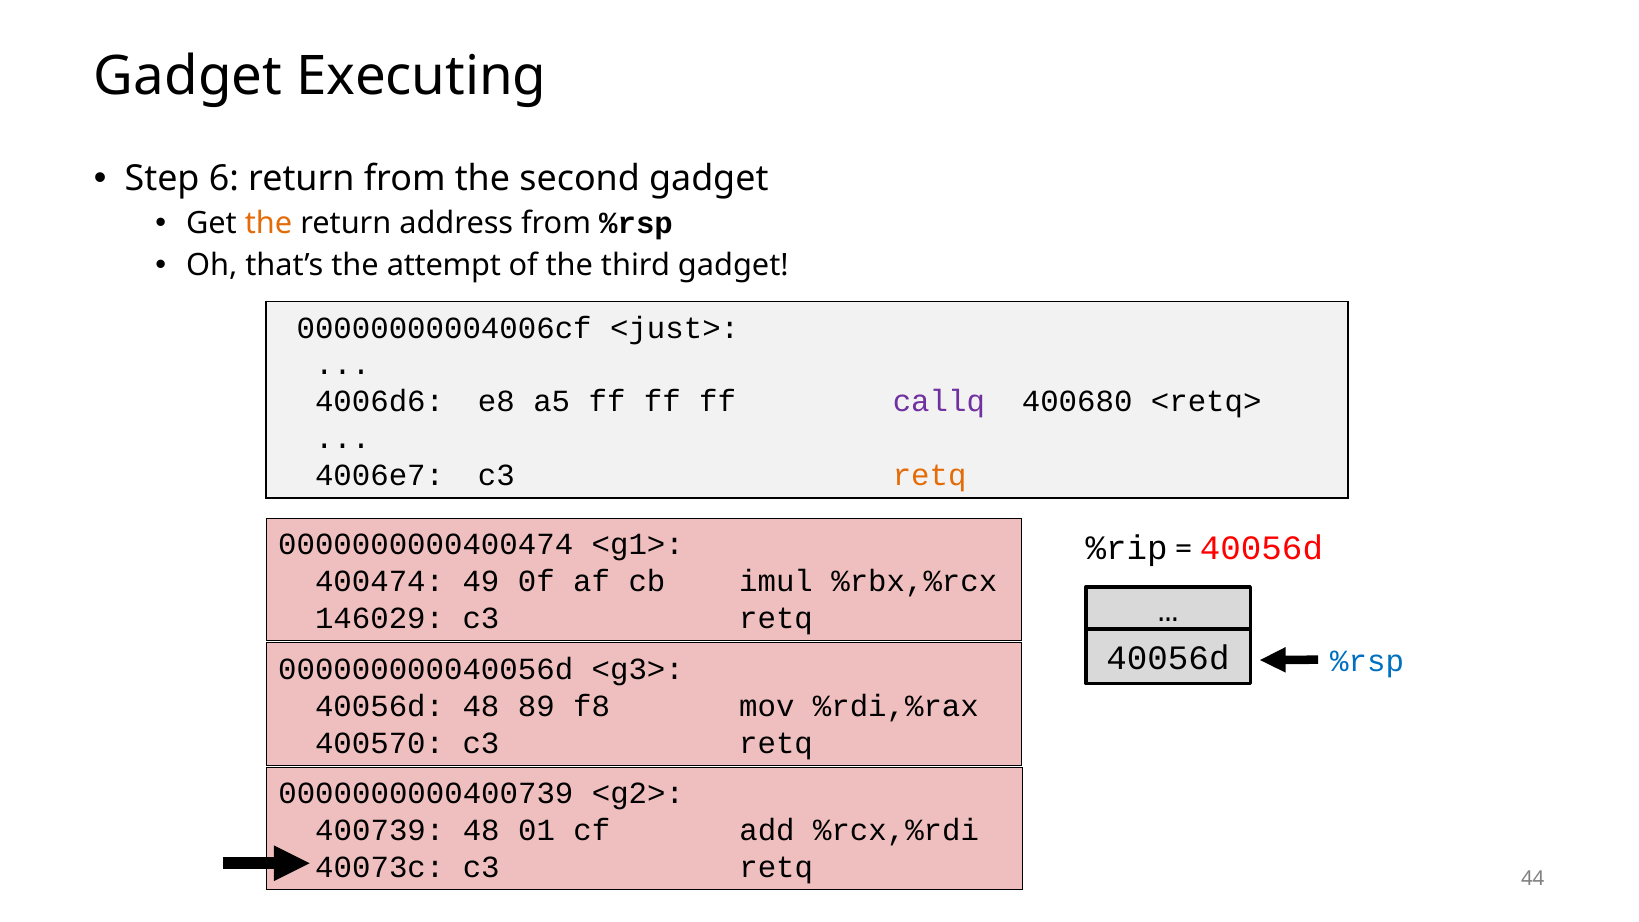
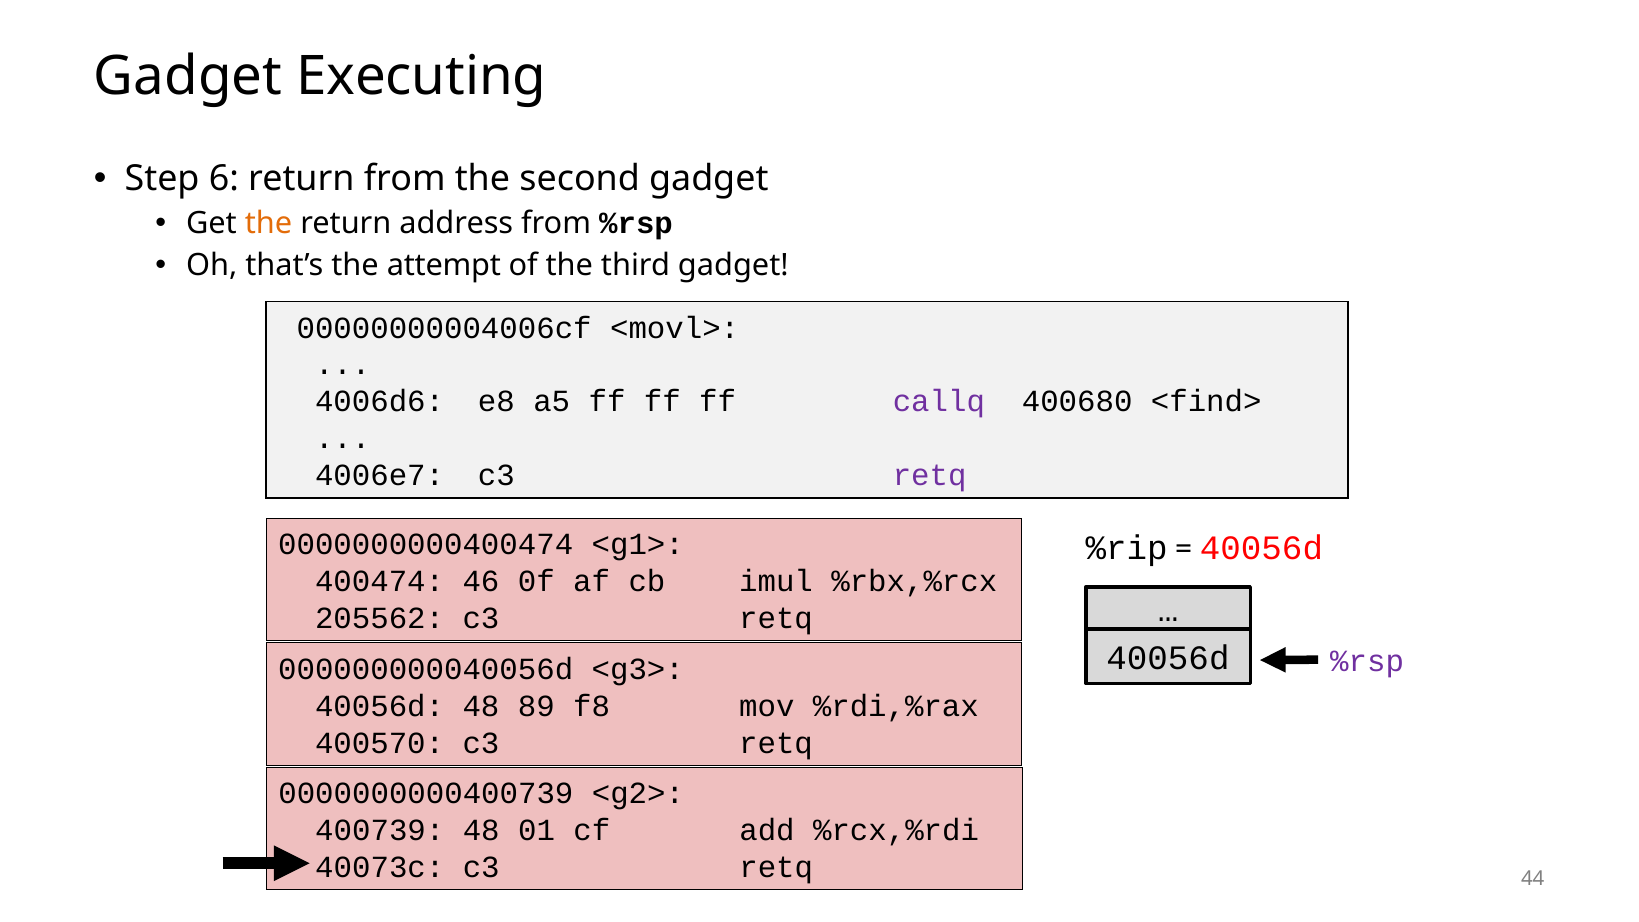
<just>: <just> -> <movl> (675, 328)
<retq>: <retq> -> <find> (1206, 402)
retq colour: orange -> purple (930, 475)
49: 49 -> 46 (481, 582)
146029: 146029 -> 205562 (380, 618)
%rsp colour: blue -> purple (1367, 662)
